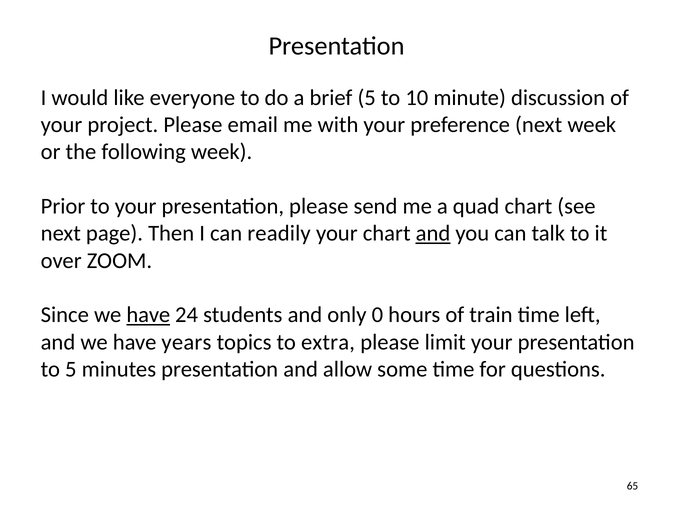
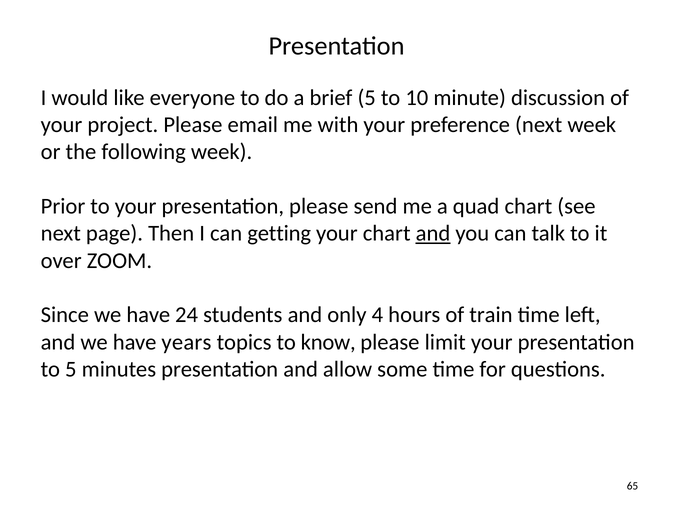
readily: readily -> getting (279, 234)
have underline: present -> none (148, 315)
0: 0 -> 4 (377, 315)
extra: extra -> know (328, 342)
